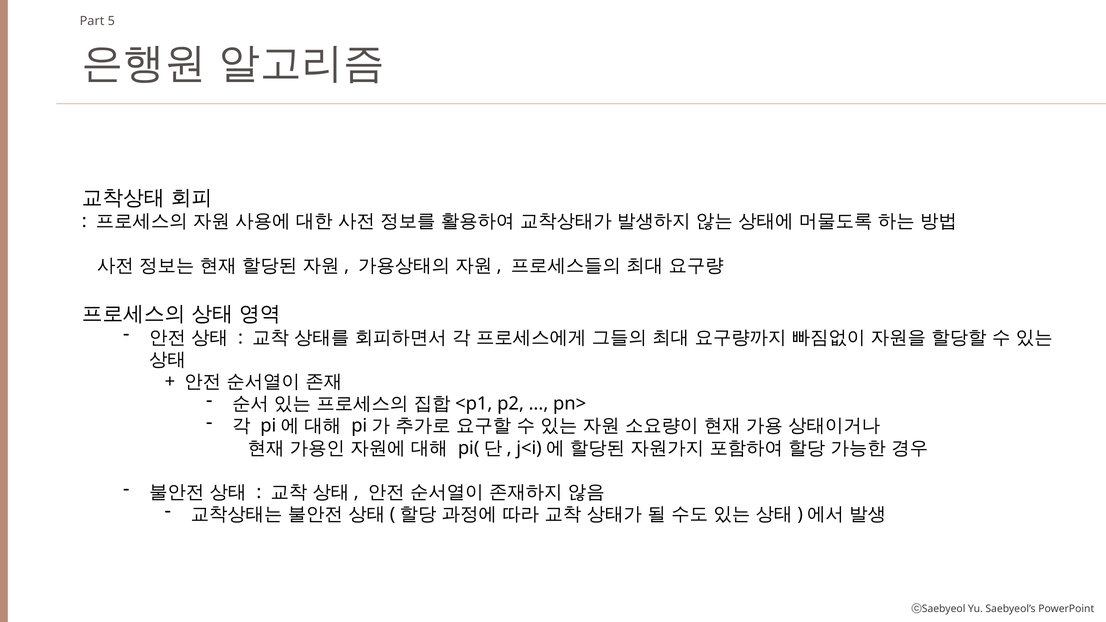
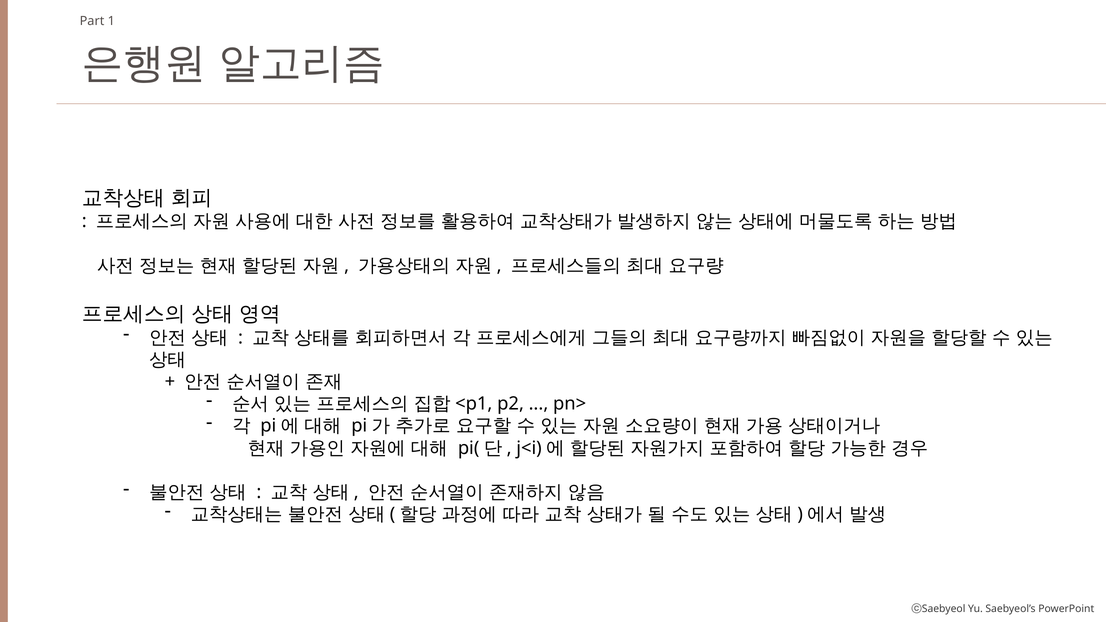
5: 5 -> 1 (111, 21)
